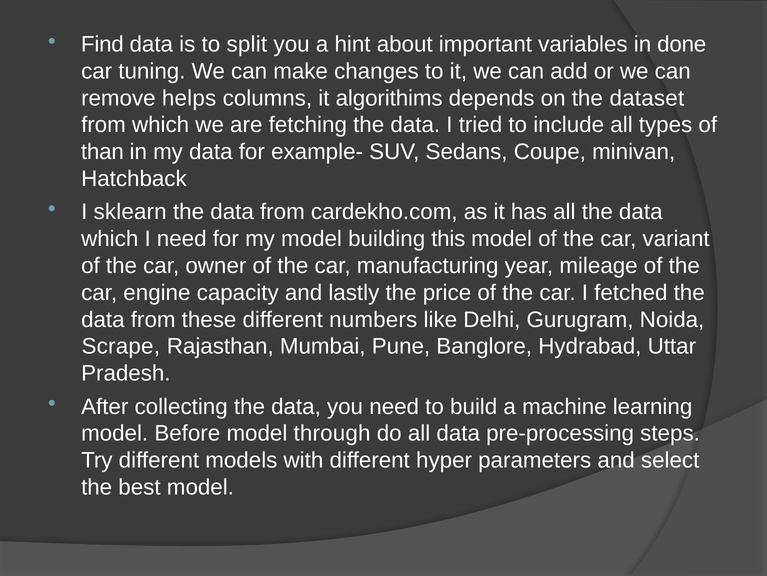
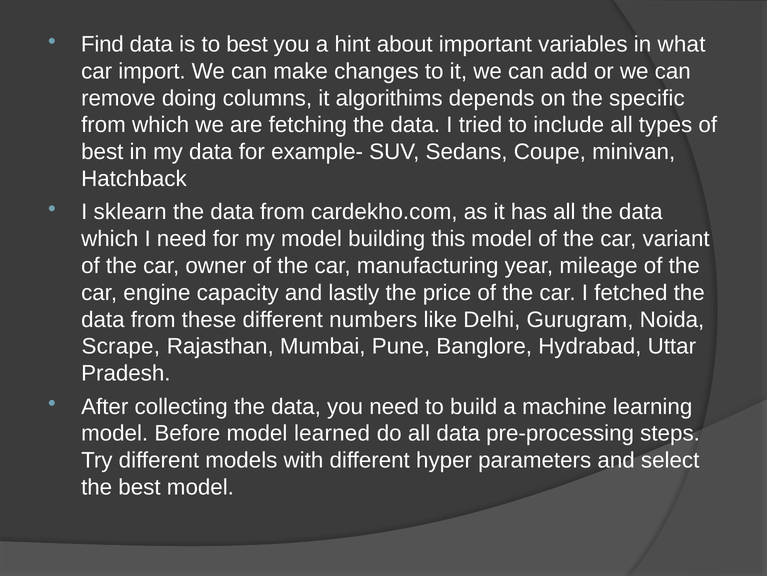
to split: split -> best (247, 44)
done: done -> what (682, 44)
tuning: tuning -> import (152, 71)
helps: helps -> doing (189, 98)
dataset: dataset -> specific (647, 98)
than: than -> best (102, 152)
through: through -> learned (332, 433)
